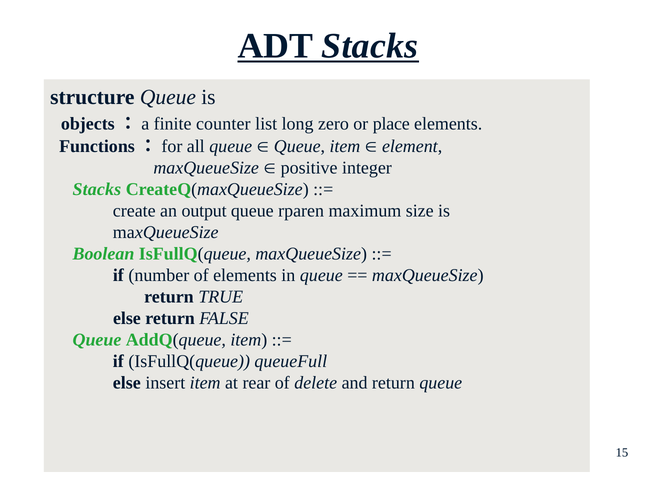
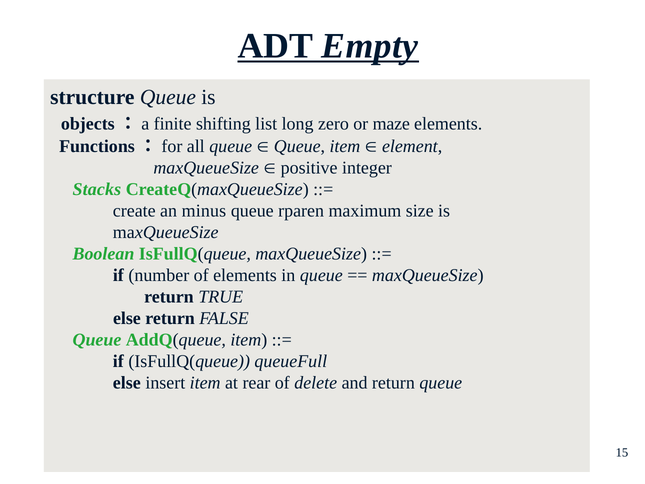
ADT Stacks: Stacks -> Empty (370, 46)
counter: counter -> shifting (223, 124)
place: place -> maze (391, 124)
output: output -> minus (204, 211)
